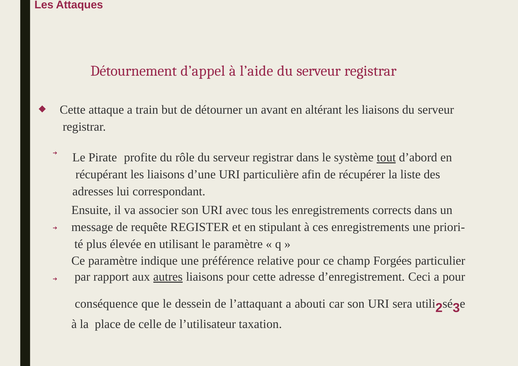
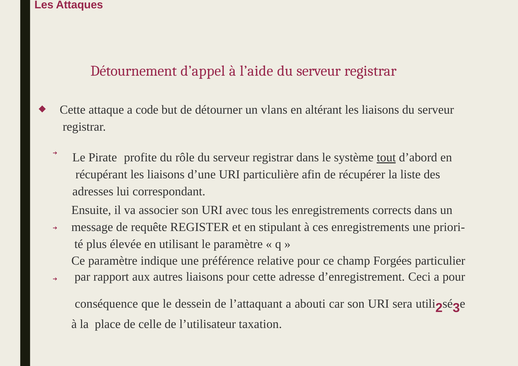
train: train -> code (147, 110)
avant: avant -> vlans (274, 110)
autres underline: present -> none (168, 277)
